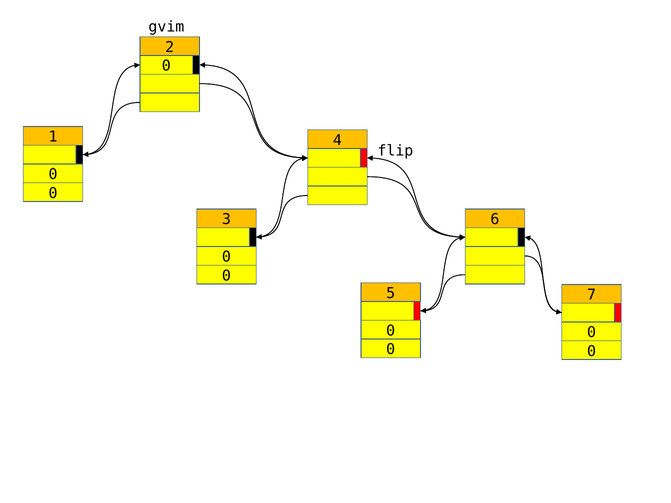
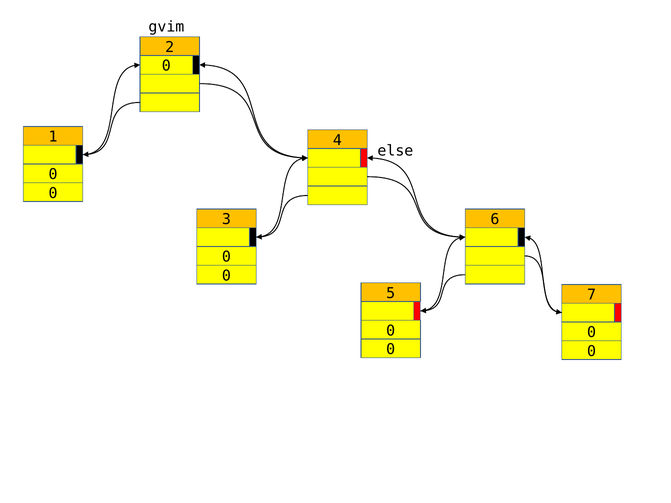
flip: flip -> else (395, 151)
